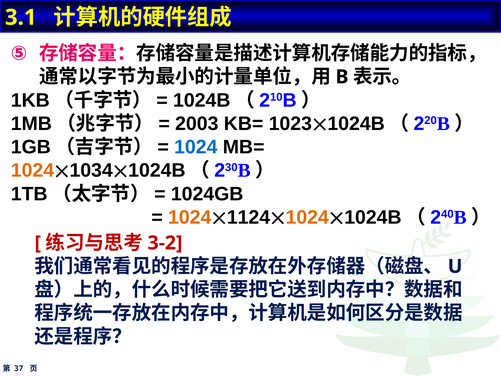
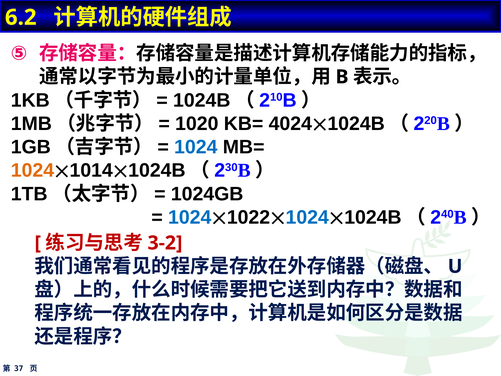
3.1: 3.1 -> 6.2 (21, 17)
2003: 2003 -> 1020 (197, 124)
1023: 1023 -> 4024 (290, 124)
1034: 1034 -> 1014 (91, 170)
1024 colour: orange -> blue (190, 217)
1124: 1124 -> 1022 (248, 217)
1024 colour: orange -> blue (307, 217)
